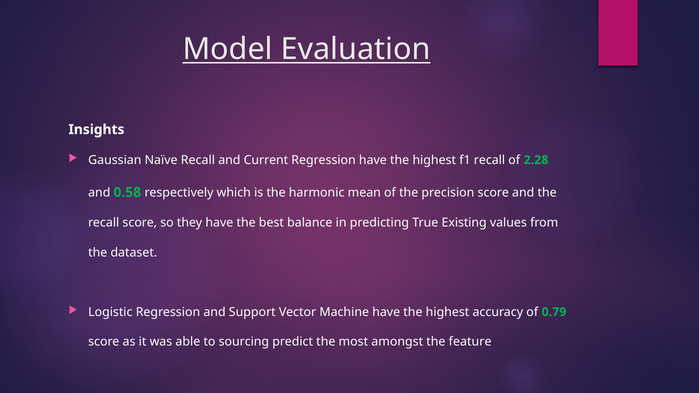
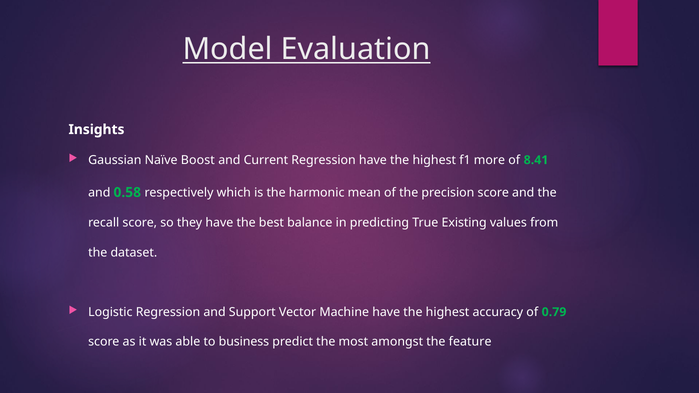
Naïve Recall: Recall -> Boost (198, 160)
f1 recall: recall -> more (489, 160)
2.28: 2.28 -> 8.41 (536, 160)
sourcing: sourcing -> business (244, 342)
